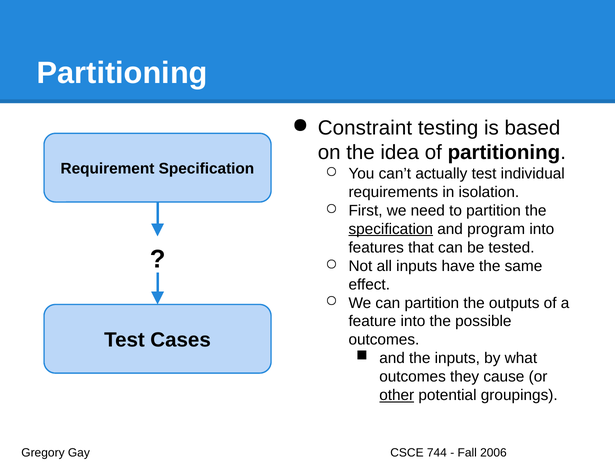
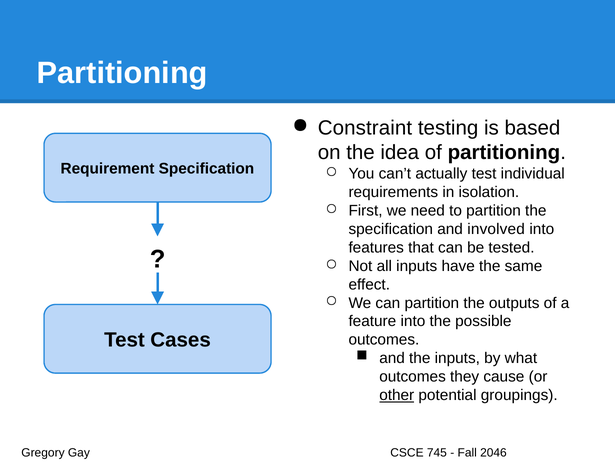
specification underline: present -> none (391, 229)
program: program -> involved (496, 229)
744: 744 -> 745 (437, 452)
2006: 2006 -> 2046 (493, 452)
